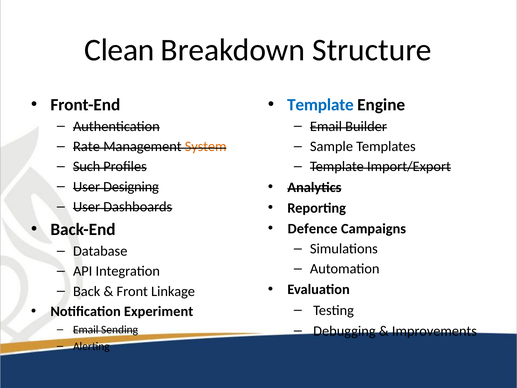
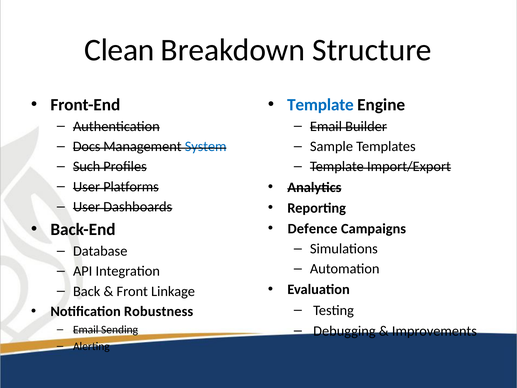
Rate: Rate -> Docs (87, 146)
System colour: orange -> blue (206, 146)
Designing: Designing -> Platforms (131, 187)
Experiment: Experiment -> Robustness (159, 311)
